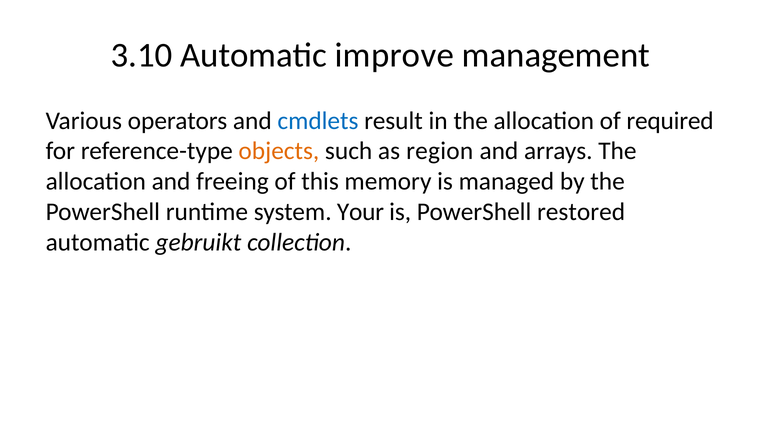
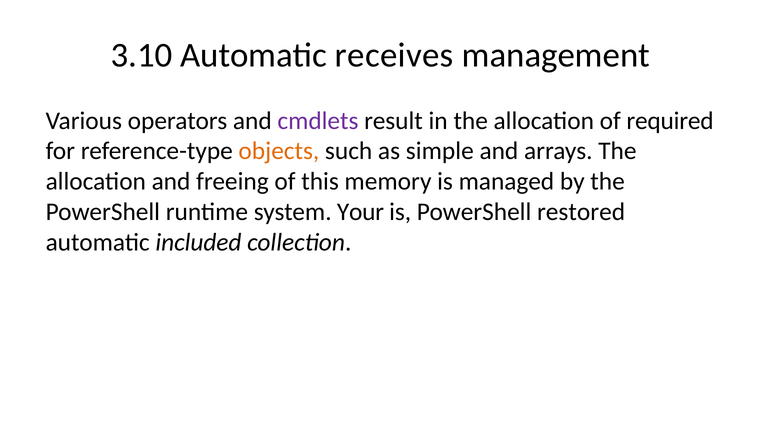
improve: improve -> receives (394, 55)
cmdlets colour: blue -> purple (318, 121)
region: region -> simple (440, 151)
gebruikt: gebruikt -> included (198, 242)
